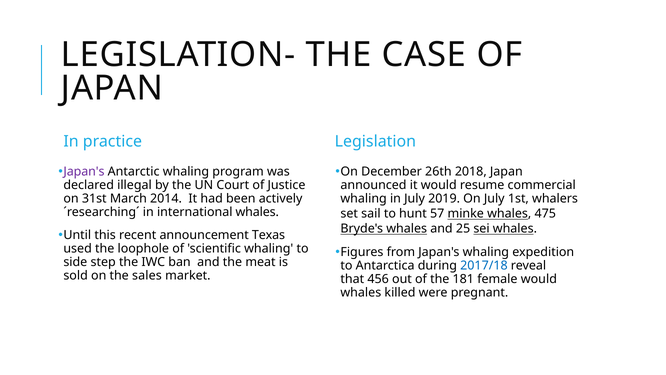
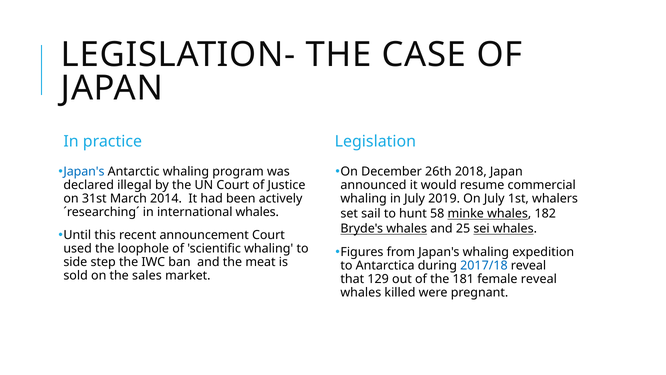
Japan's colour: purple -> blue (84, 171)
57: 57 -> 58 (437, 213)
475: 475 -> 182 (545, 213)
announcement Texas: Texas -> Court (268, 235)
456: 456 -> 129 (378, 279)
female would: would -> reveal (539, 279)
